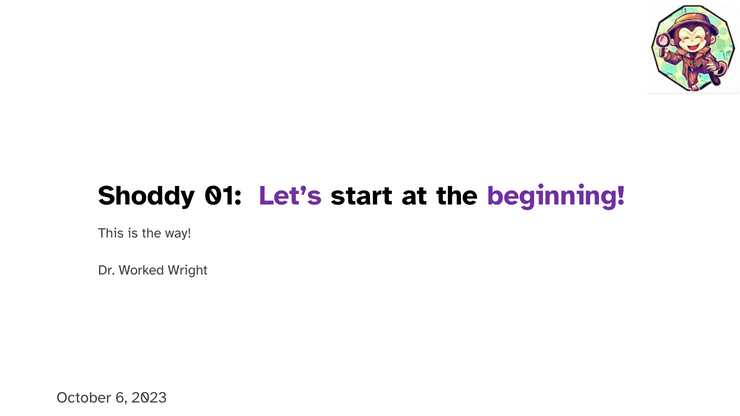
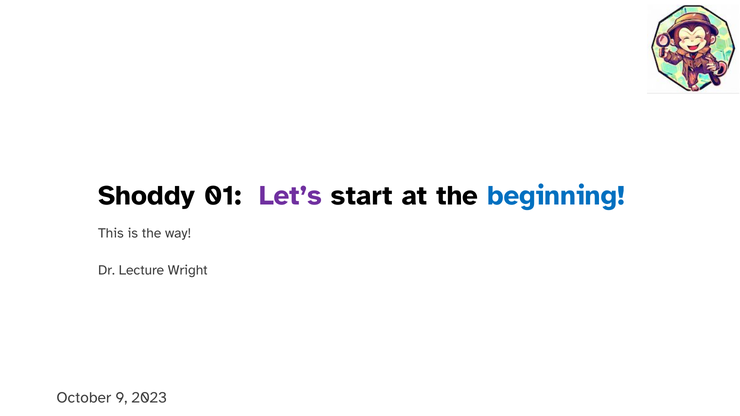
beginning colour: purple -> blue (556, 196)
Worked: Worked -> Lecture (141, 270)
6: 6 -> 9 (121, 398)
